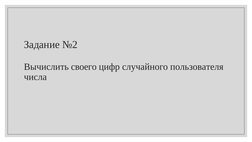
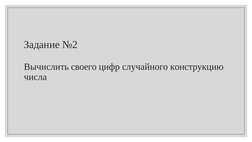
пользователя: пользователя -> конструкцию (197, 67)
